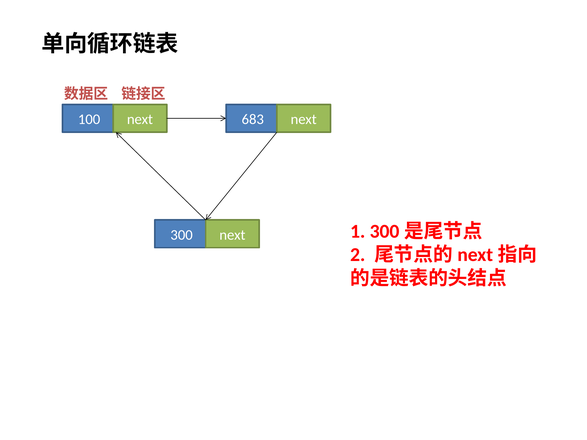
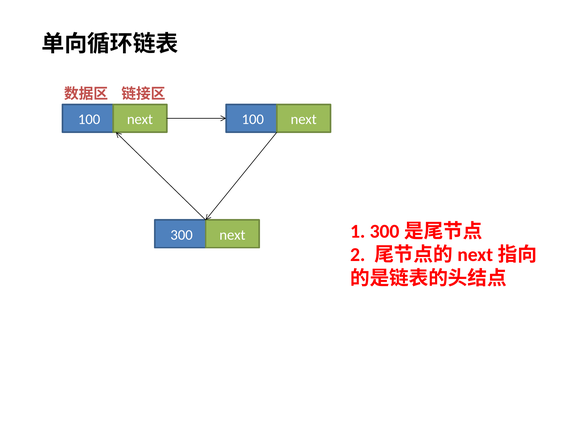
next 683: 683 -> 100 (253, 119)
